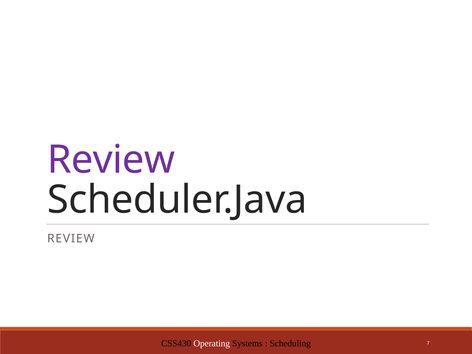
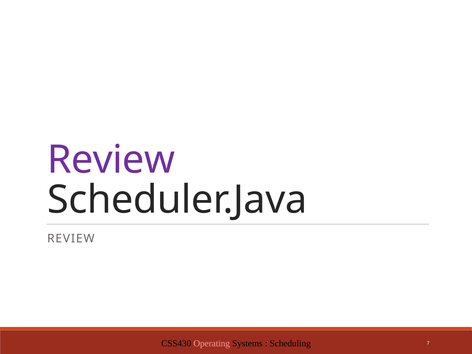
Operating colour: white -> pink (212, 343)
